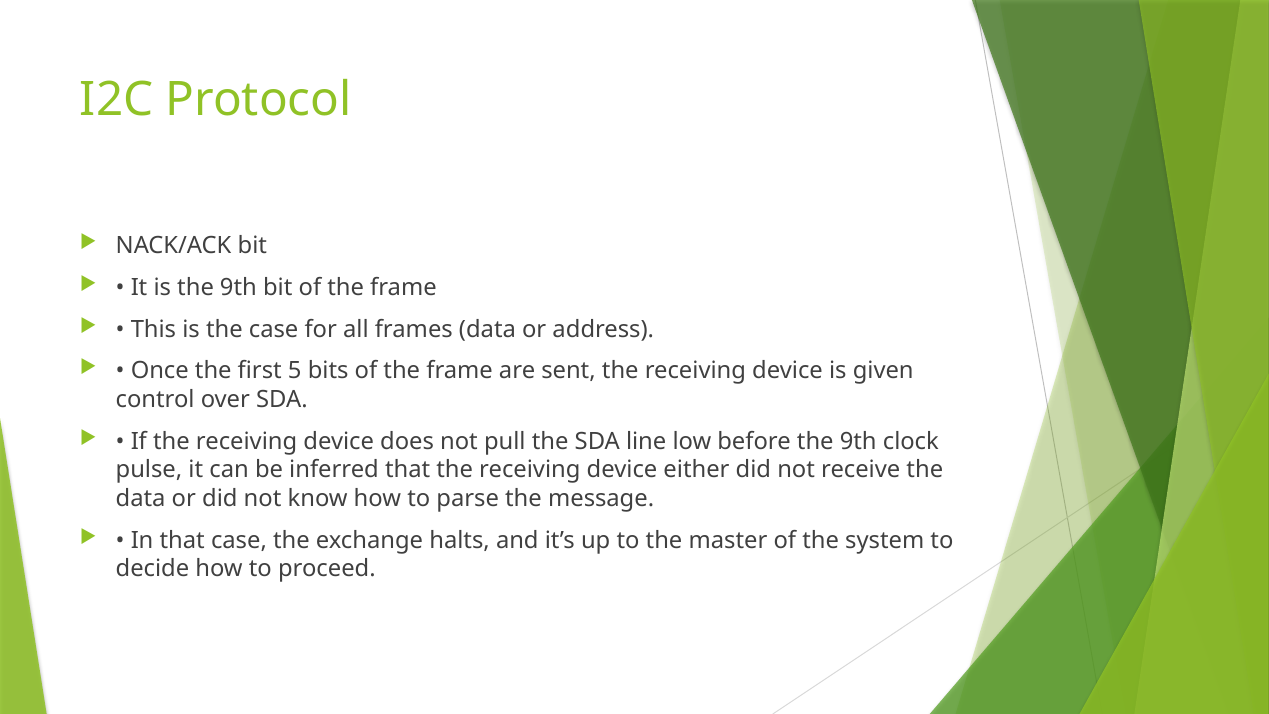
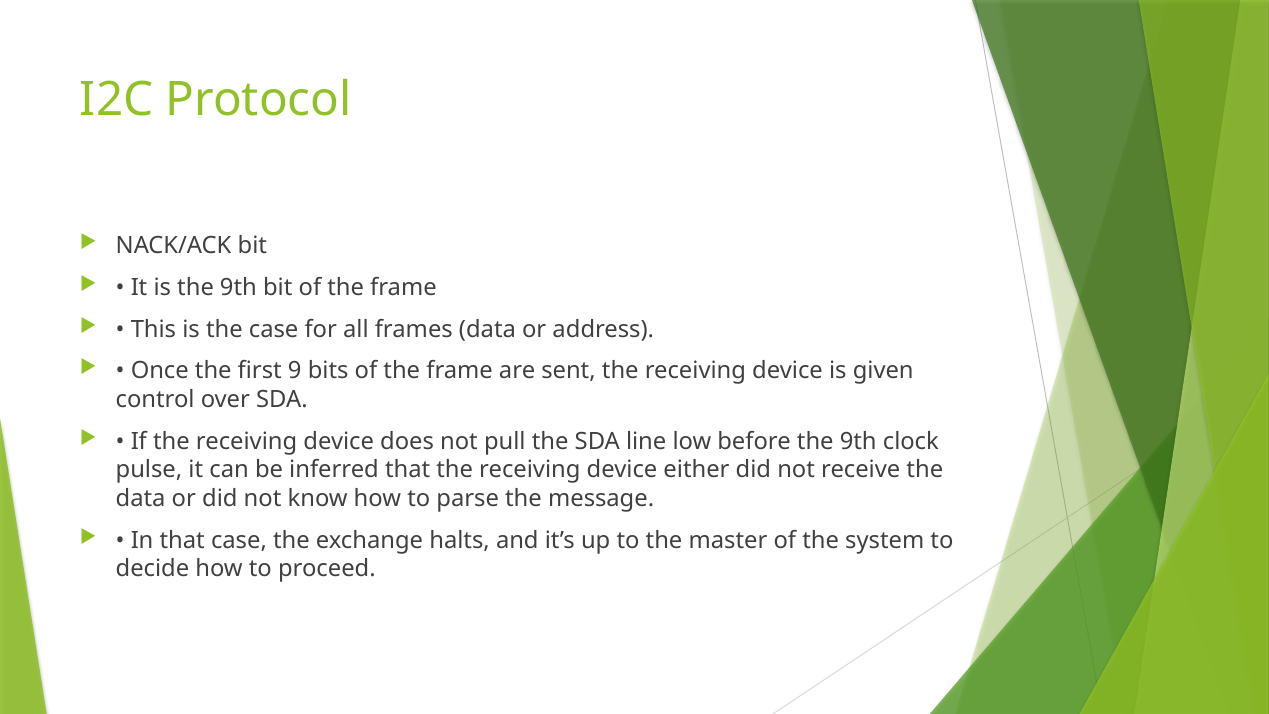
5: 5 -> 9 (295, 371)
